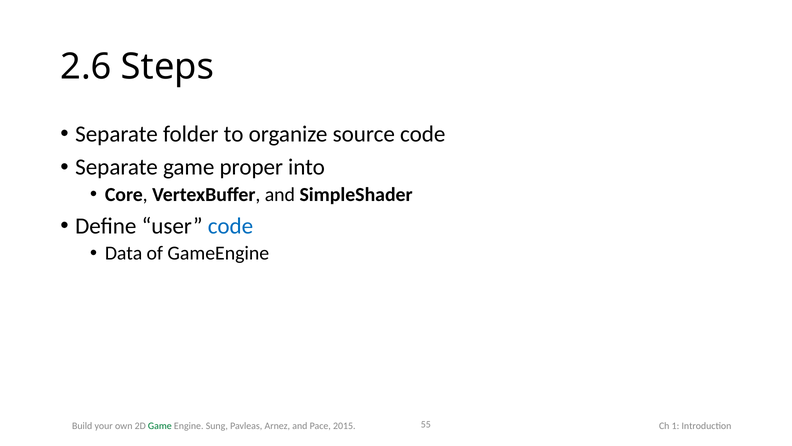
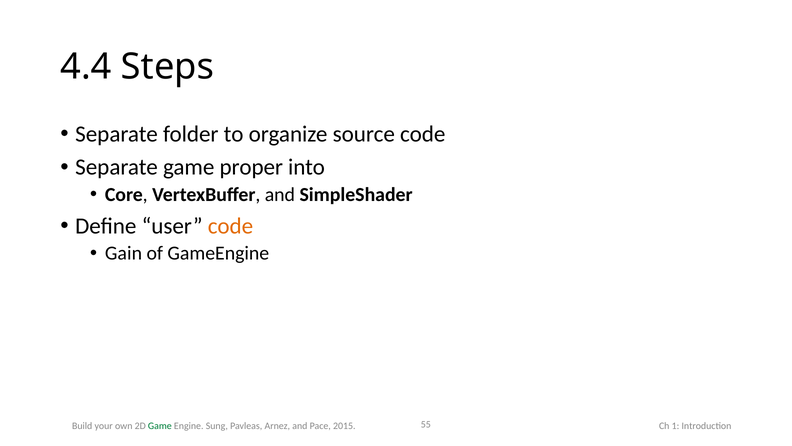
2.6: 2.6 -> 4.4 (86, 67)
code colour: blue -> orange (230, 226)
Data: Data -> Gain (123, 253)
